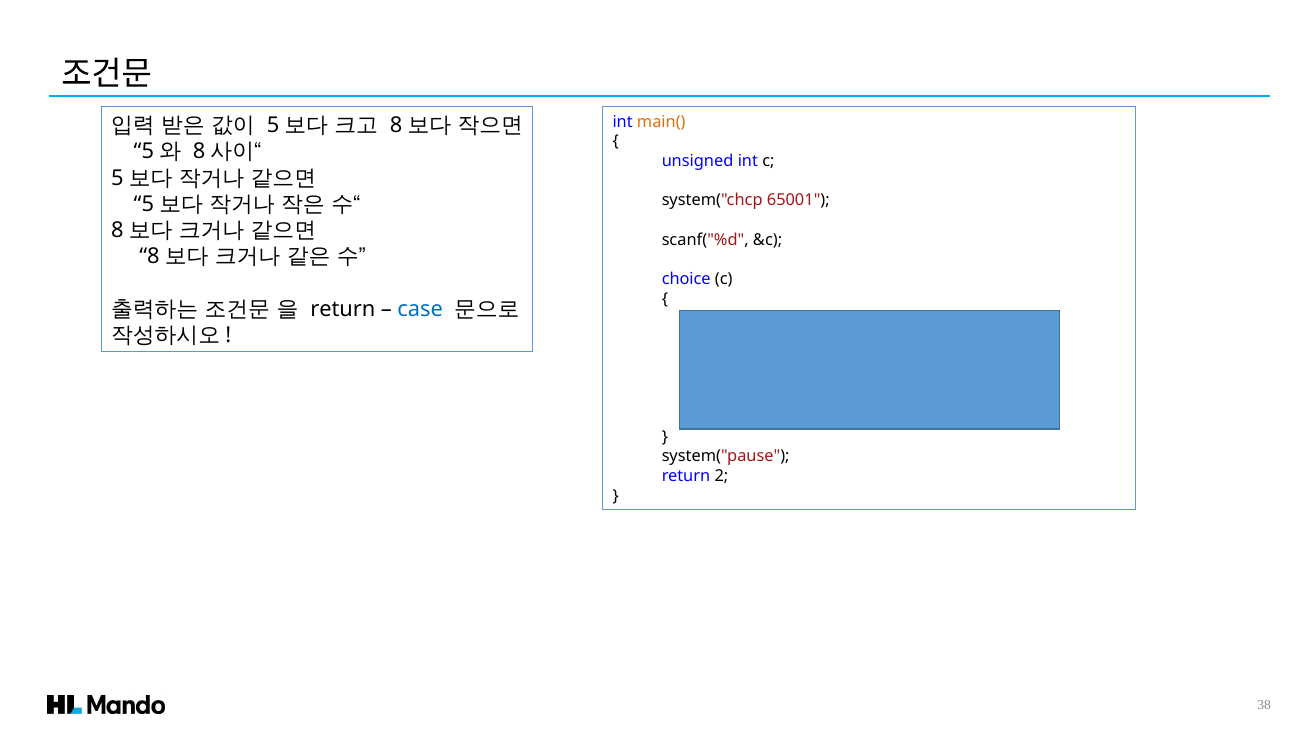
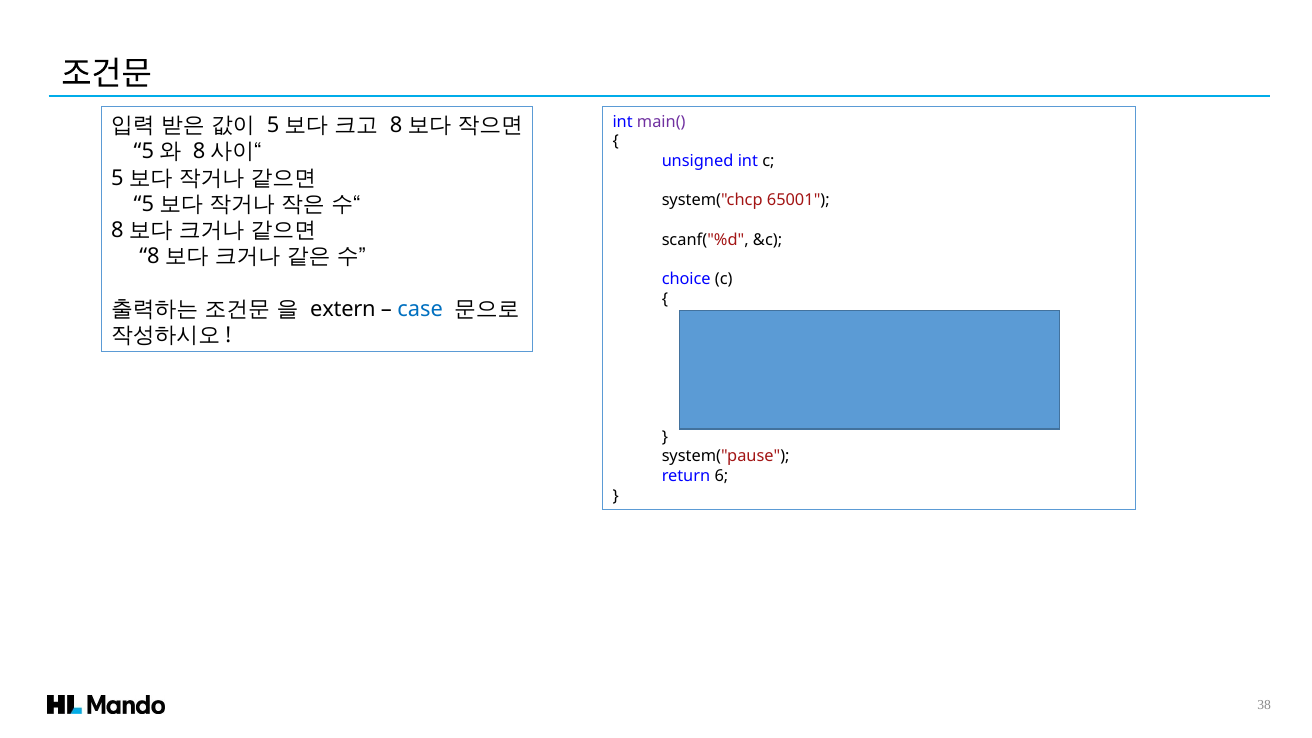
main( colour: orange -> purple (661, 122)
return: return -> extern (343, 309)
2: 2 -> 6 (721, 476)
